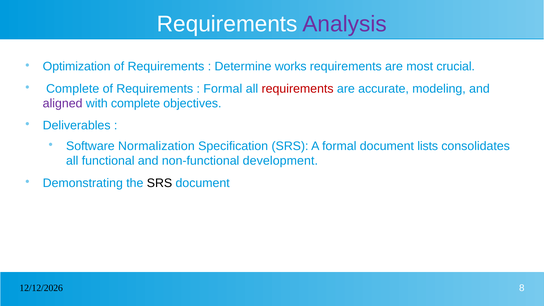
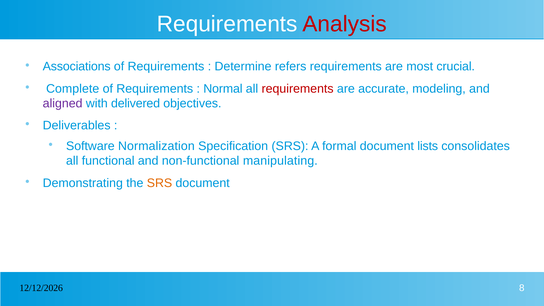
Analysis colour: purple -> red (345, 24)
Optimization: Optimization -> Associations (77, 67)
works: works -> refers (291, 67)
Formal: Formal -> Normal (223, 89)
with complete: complete -> delivered (136, 103)
development: development -> manipulating (280, 161)
SRS colour: black -> orange (159, 183)
